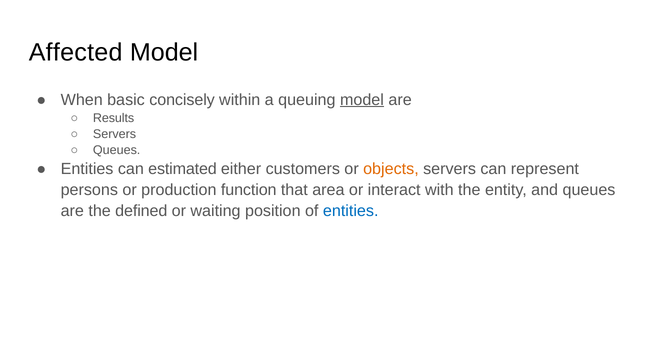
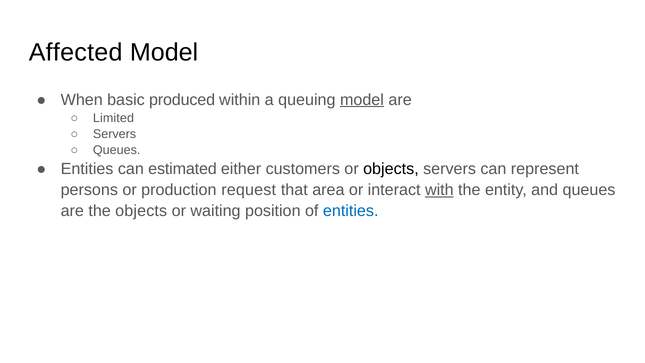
concisely: concisely -> produced (182, 100)
Results: Results -> Limited (113, 118)
objects colour: orange -> black (391, 169)
function: function -> request (249, 190)
with underline: none -> present (439, 190)
the defined: defined -> objects (141, 211)
